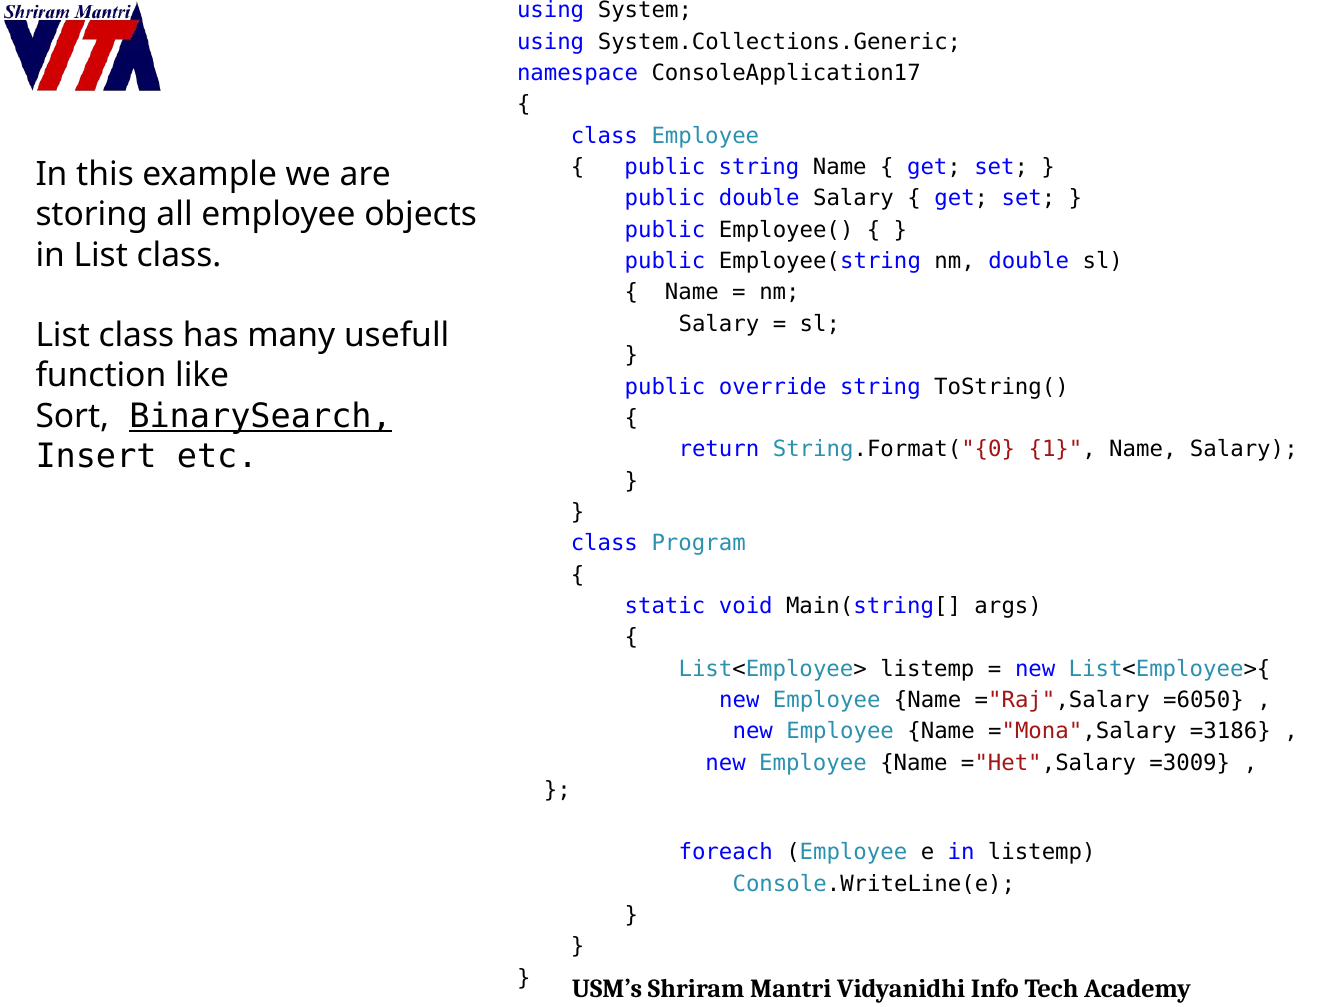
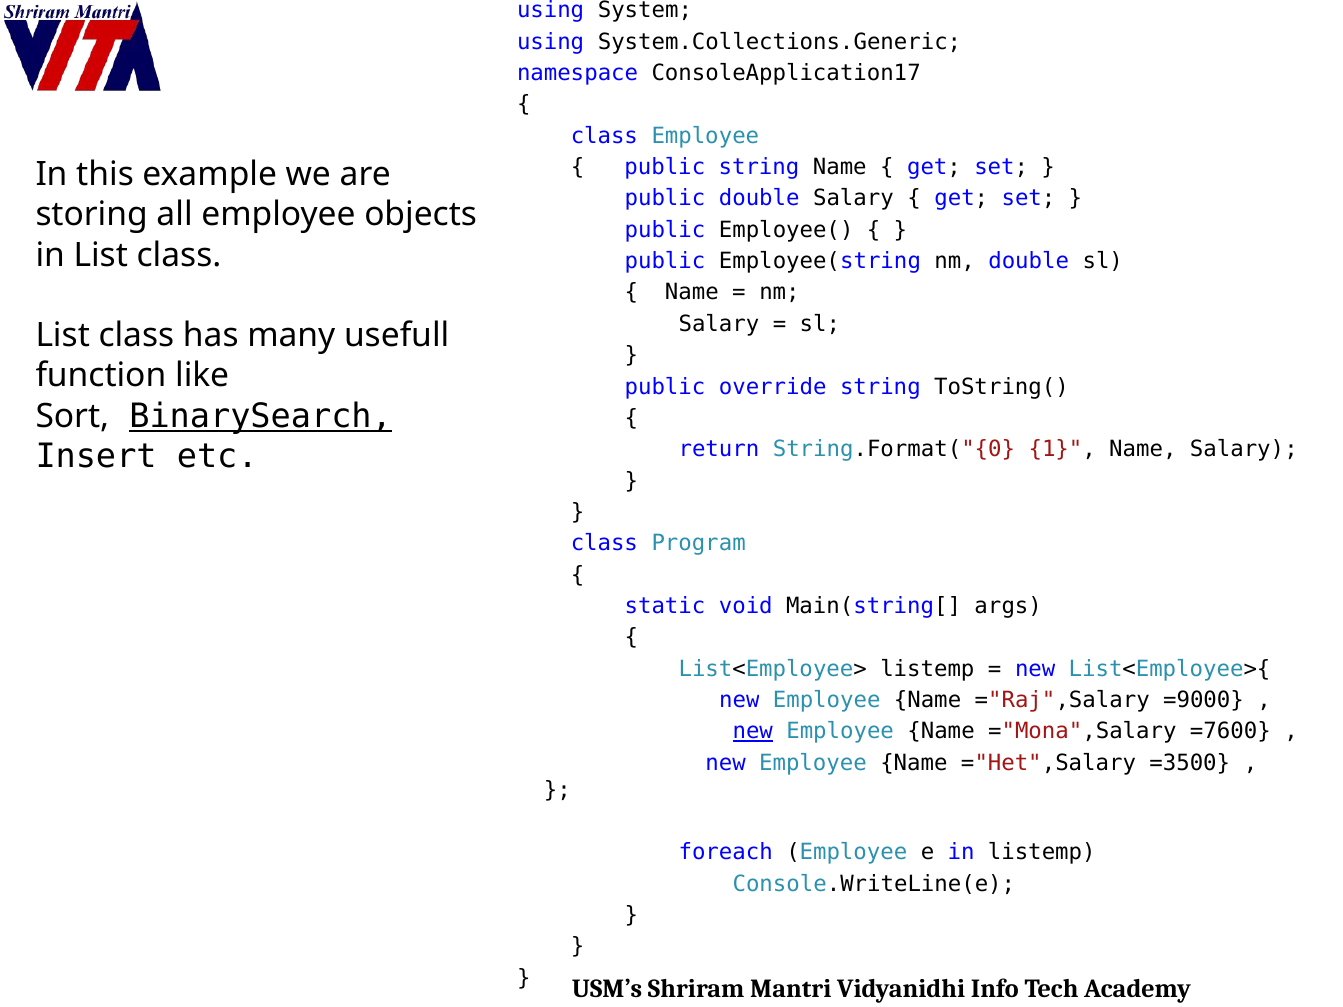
=6050: =6050 -> =9000 (1203, 700)
new underline: none -> present (753, 732)
=3186: =3186 -> =7600 (1230, 732)
=3009: =3009 -> =3500 (1190, 763)
